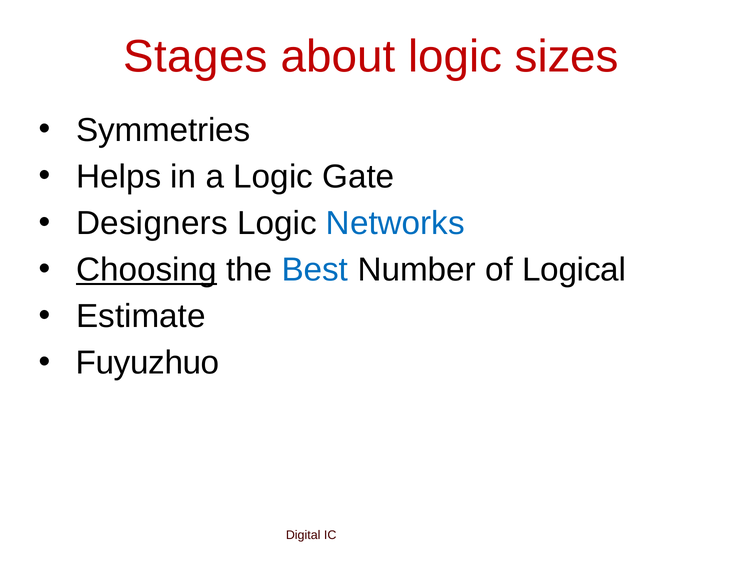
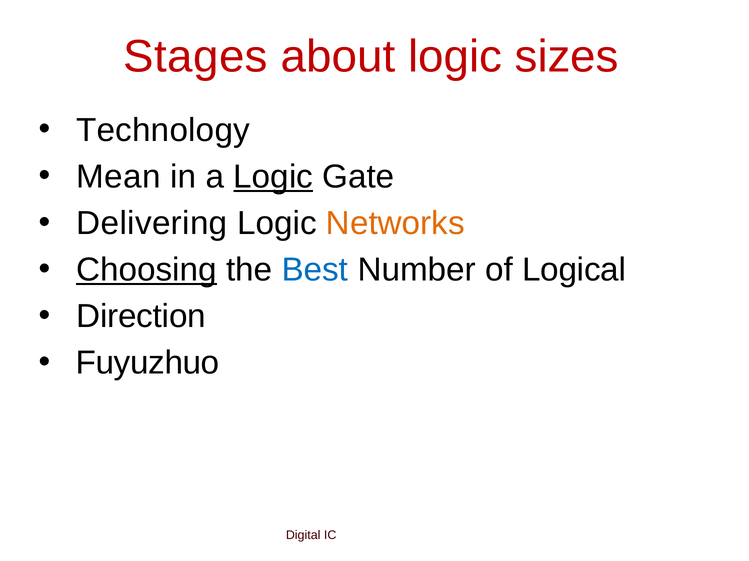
Symmetries: Symmetries -> Technology (163, 130)
Helps: Helps -> Mean (119, 177)
Logic underline: none -> present (273, 177)
Designers: Designers -> Delivering (152, 224)
Networks colour: blue -> orange (395, 224)
Estimate: Estimate -> Direction (141, 317)
